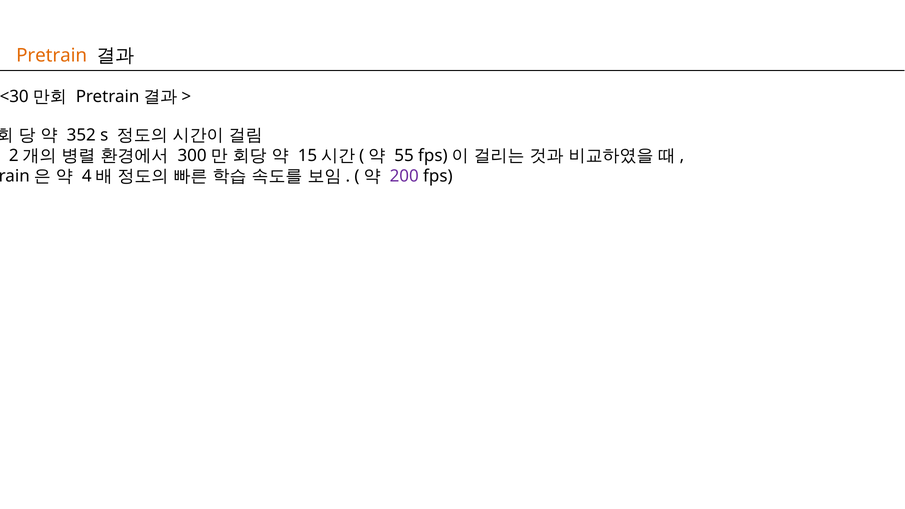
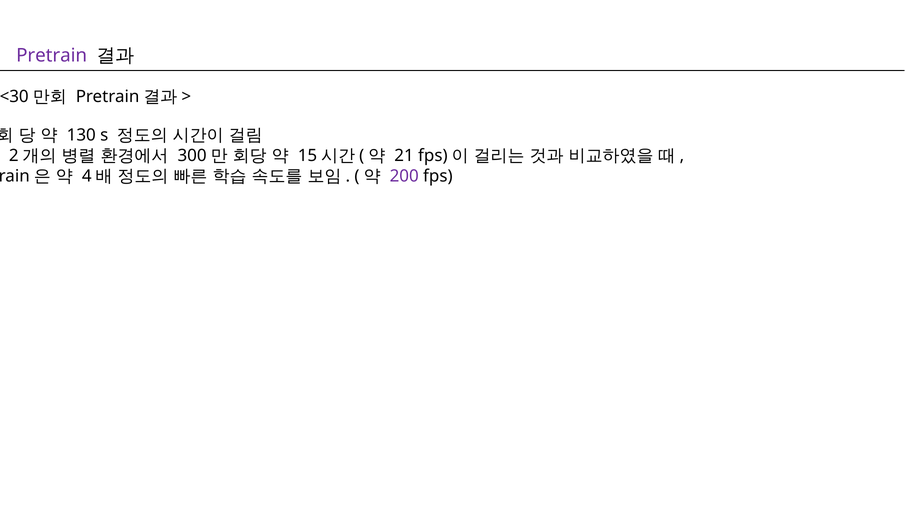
Pretrain colour: orange -> purple (52, 56)
352: 352 -> 130 (81, 135)
55: 55 -> 21 (404, 156)
